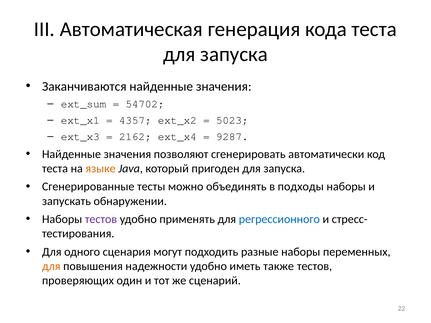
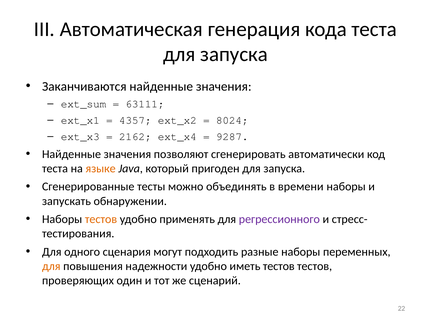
54702: 54702 -> 63111 (145, 104)
5023: 5023 -> 8024 (232, 120)
подходы: подходы -> времени (301, 187)
тестов colour: purple -> orange (101, 219)
регрессионного colour: blue -> purple (279, 219)
иметь также: также -> тестов (279, 266)
